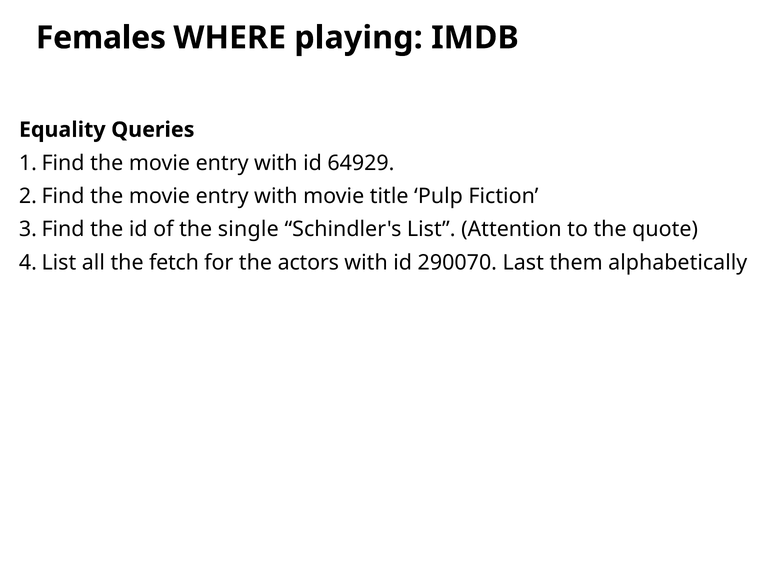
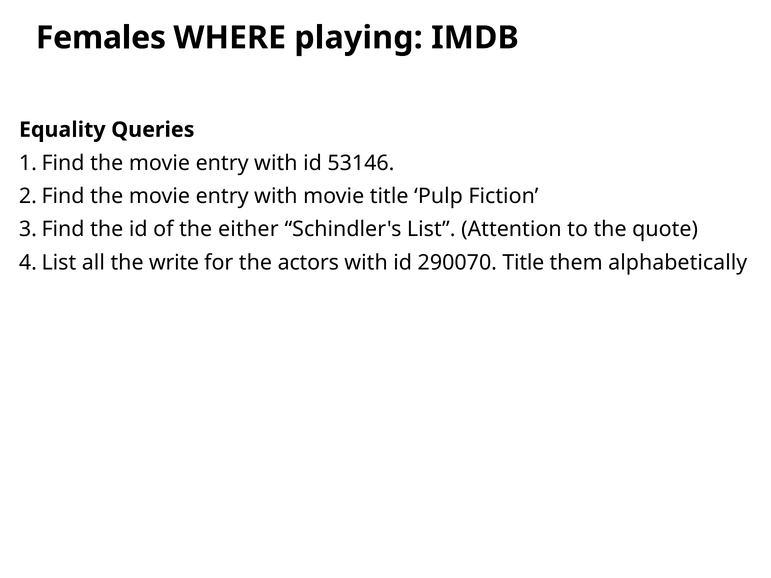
64929: 64929 -> 53146 (361, 163)
single: single -> either (248, 229)
fetch: fetch -> write (174, 263)
290070 Last: Last -> Title (523, 263)
